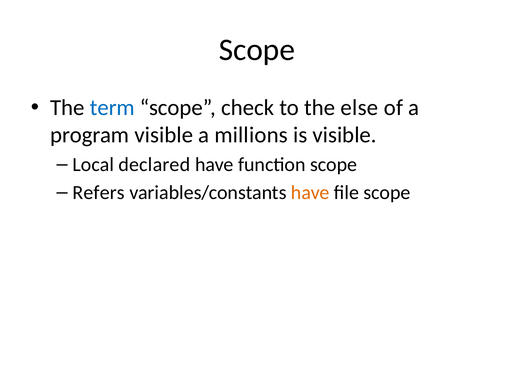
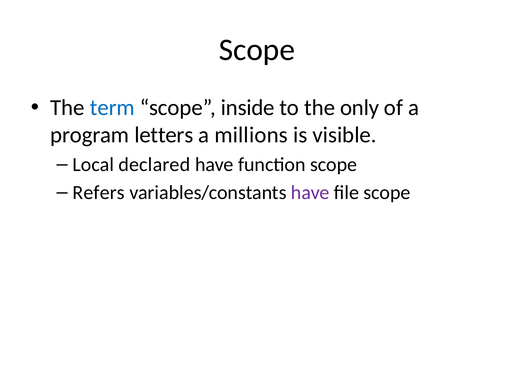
check: check -> inside (248, 108)
else: else -> only (360, 108)
program visible: visible -> letters (164, 135)
have colour: orange -> purple (310, 193)
